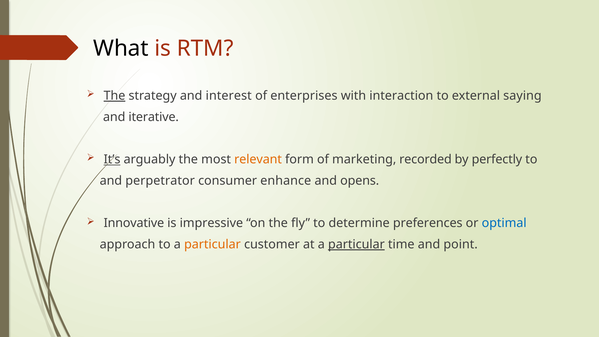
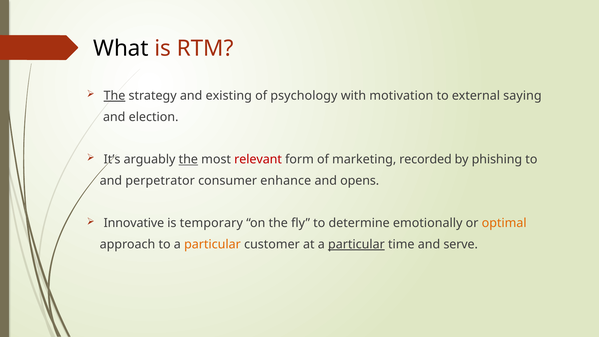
interest: interest -> existing (229, 96)
enterprises: enterprises -> psychology (304, 96)
interaction: interaction -> motivation (401, 96)
iterative: iterative -> election (154, 117)
It’s underline: present -> none (112, 159)
the underline: none -> present (188, 159)
relevant colour: orange -> red (258, 159)
perfectly: perfectly -> phishing (497, 159)
impressive: impressive -> temporary (211, 223)
preferences: preferences -> emotionally (428, 223)
optimal colour: blue -> orange (504, 223)
point: point -> serve (461, 244)
